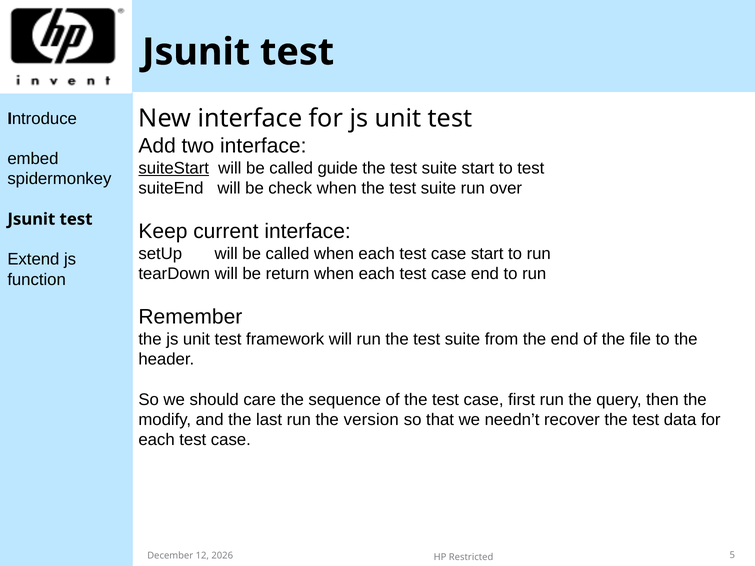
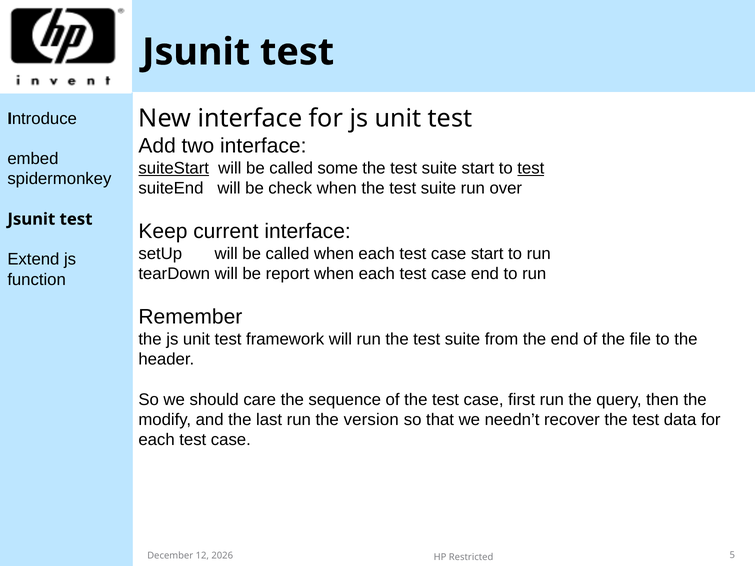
guide: guide -> some (338, 168)
test underline: none -> present (531, 168)
return: return -> report (288, 274)
